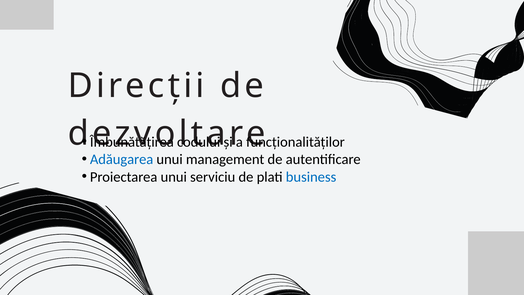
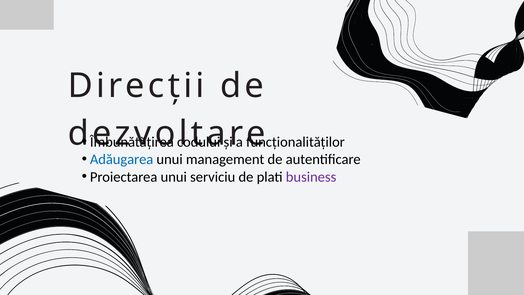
business colour: blue -> purple (311, 177)
